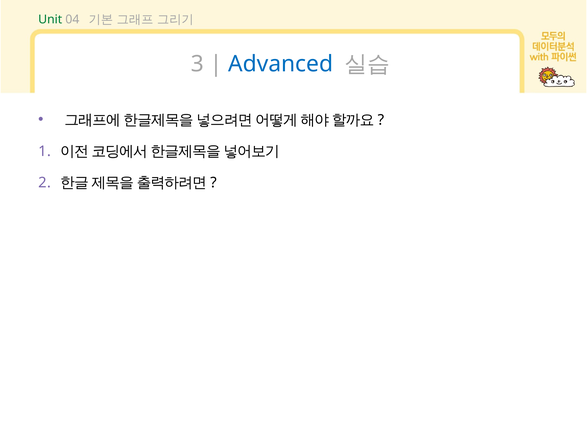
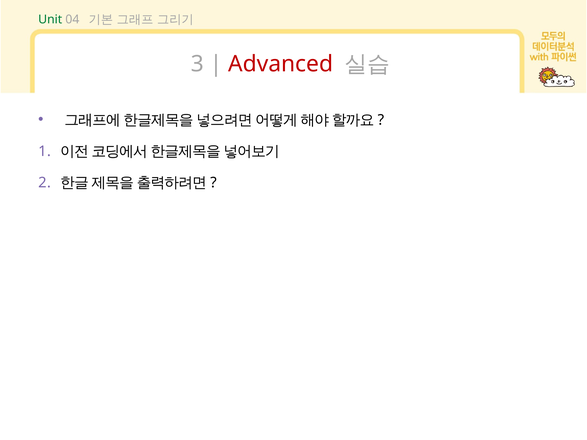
Advanced colour: blue -> red (281, 64)
